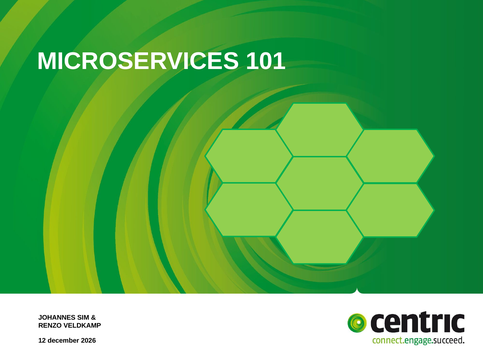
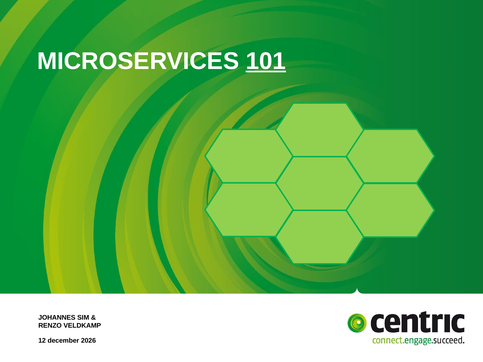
101 underline: none -> present (266, 61)
